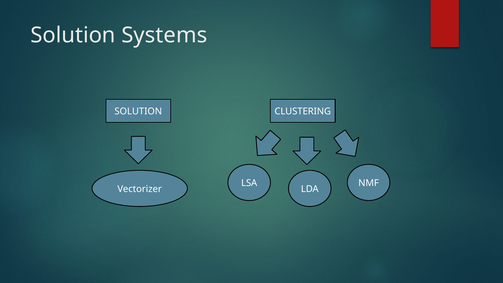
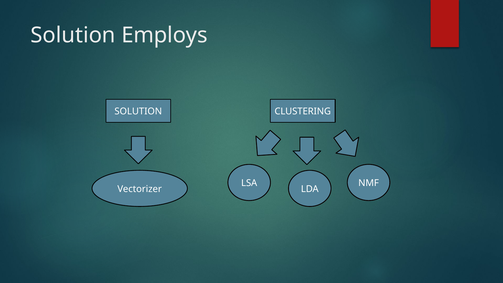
Systems: Systems -> Employs (164, 35)
